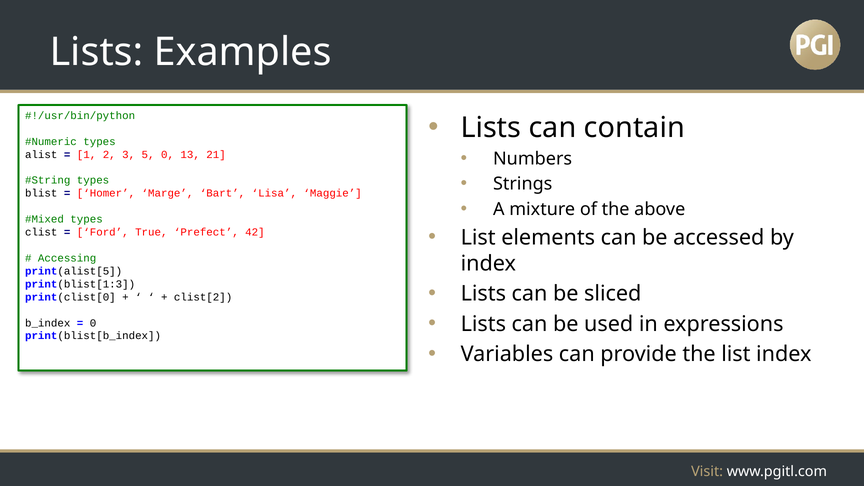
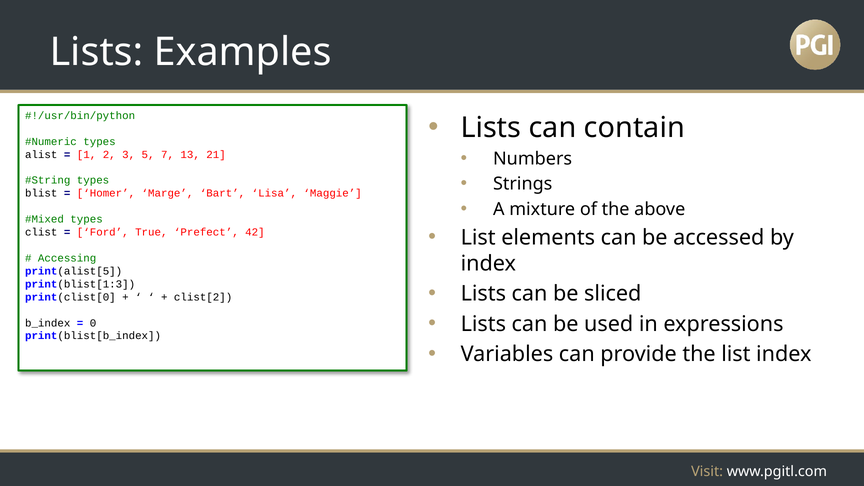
5 0: 0 -> 7 (168, 154)
